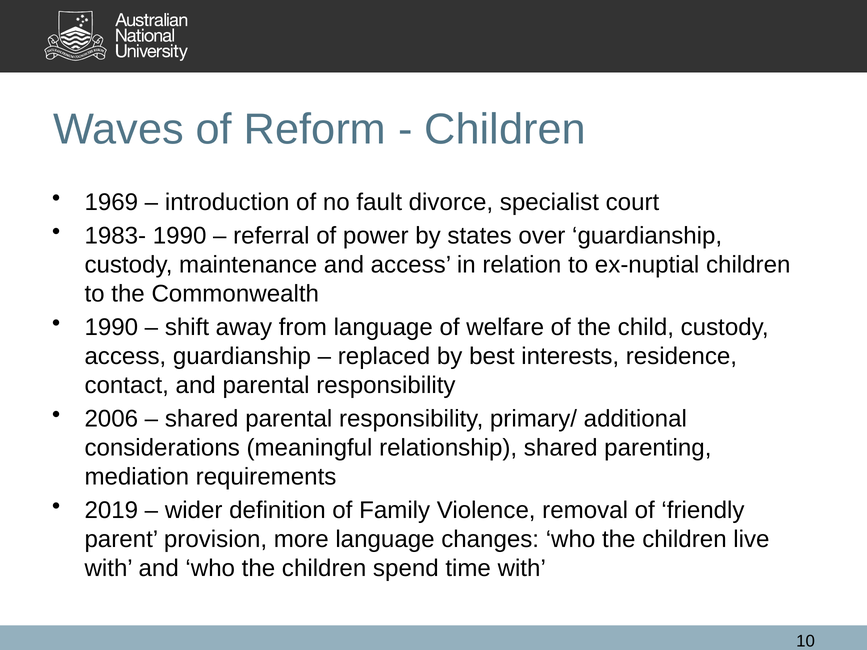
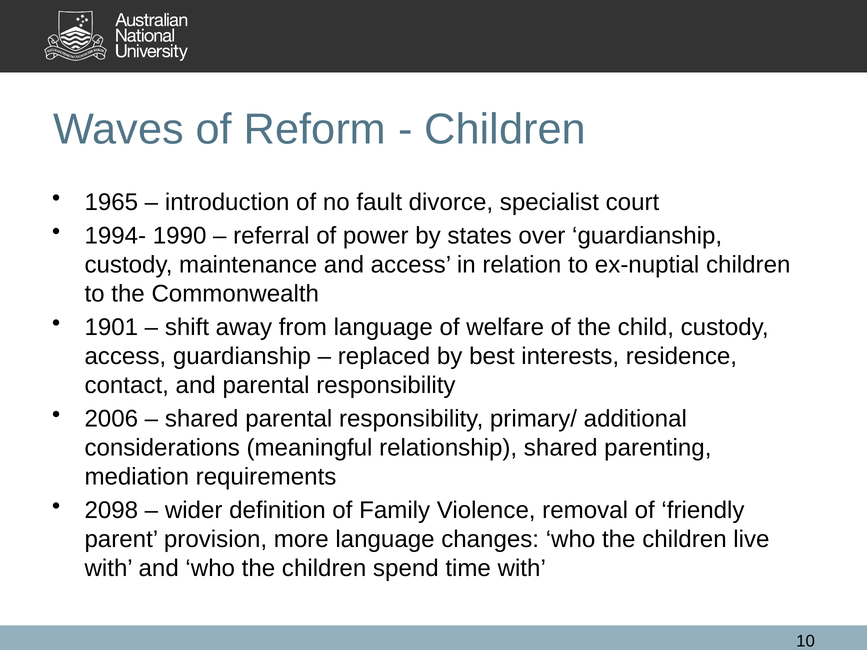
1969: 1969 -> 1965 (111, 202)
1983-: 1983- -> 1994- (115, 236)
1990: 1990 -> 1901 (111, 327)
2019: 2019 -> 2098 (111, 511)
